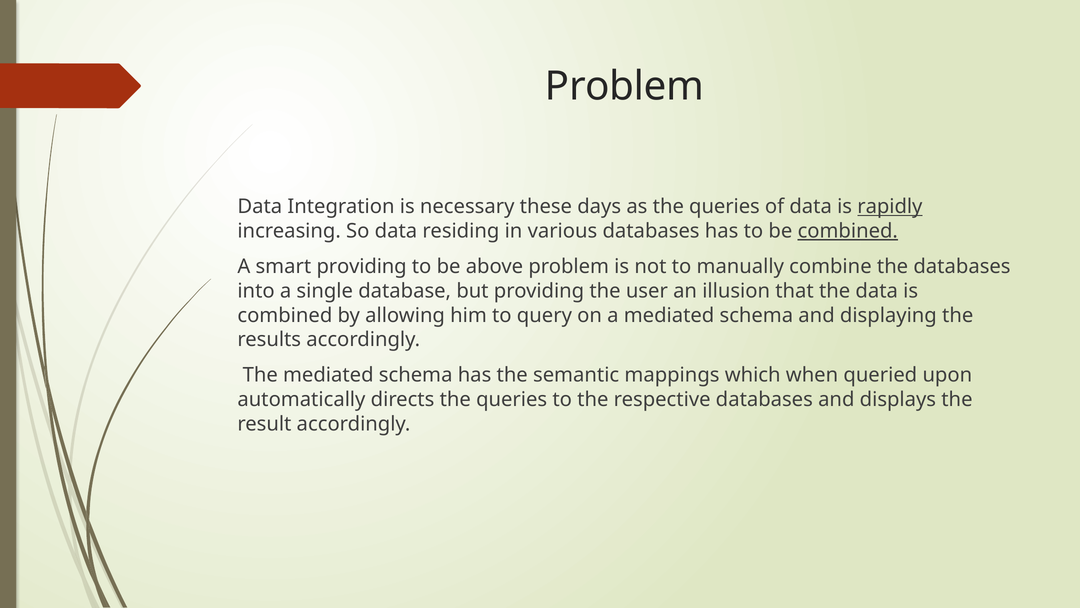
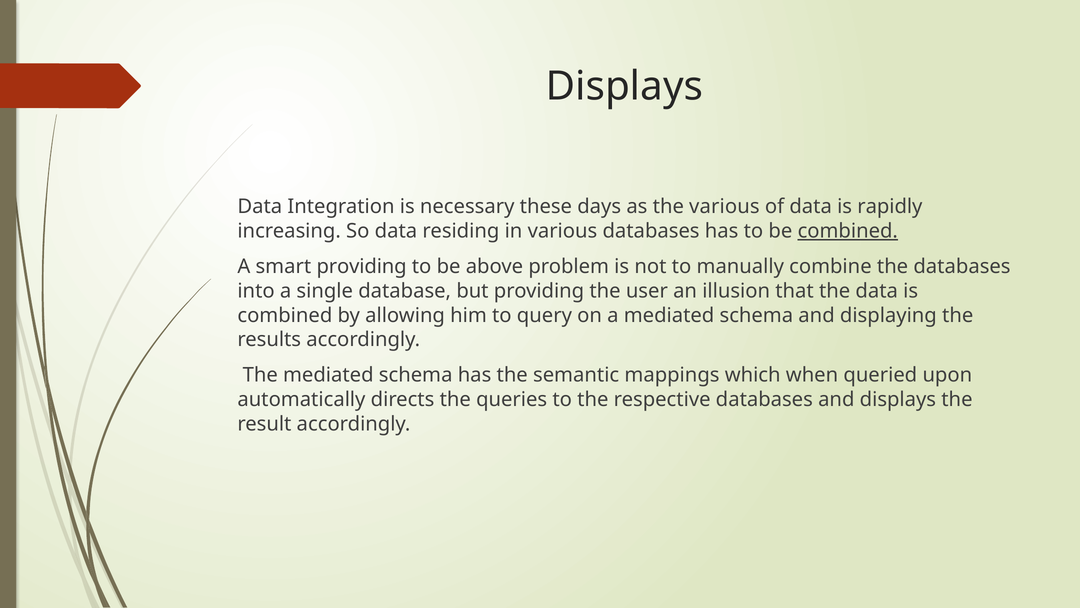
Problem: Problem -> Displays (624, 86)
as the queries: queries -> various (724, 207)
rapidly underline: present -> none (890, 207)
